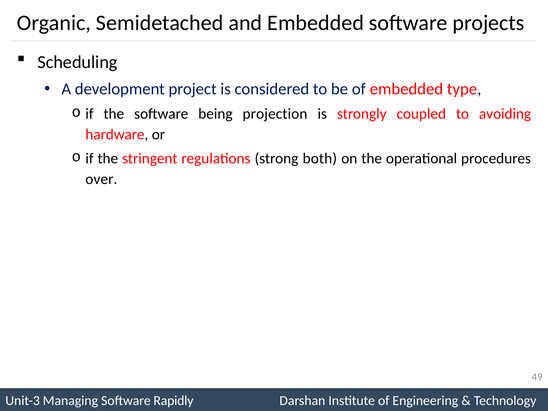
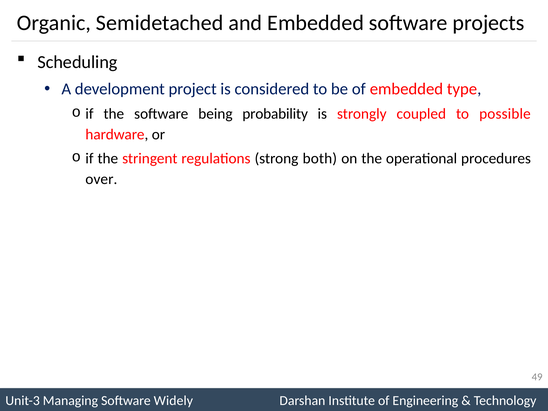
projection: projection -> probability (275, 114)
avoiding: avoiding -> possible (505, 114)
Rapidly: Rapidly -> Widely (173, 401)
